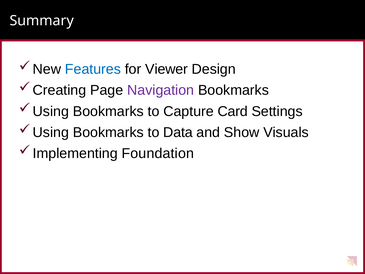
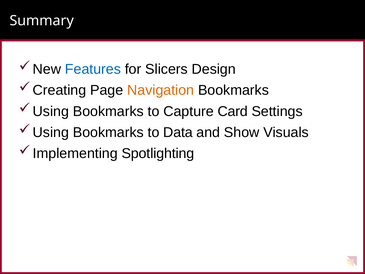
Viewer: Viewer -> Slicers (166, 69)
Navigation colour: purple -> orange (161, 90)
Foundation: Foundation -> Spotlighting (158, 153)
